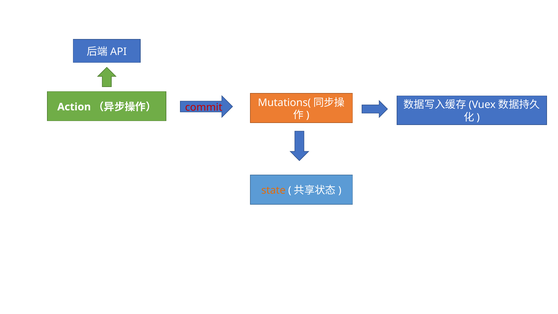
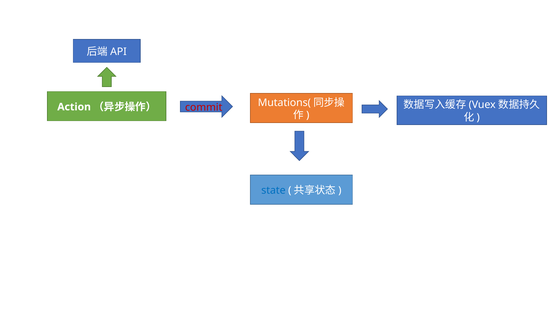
state colour: orange -> blue (273, 190)
